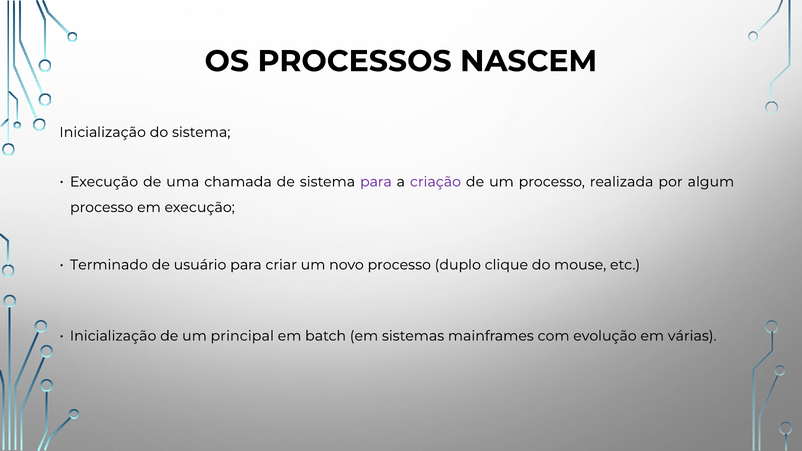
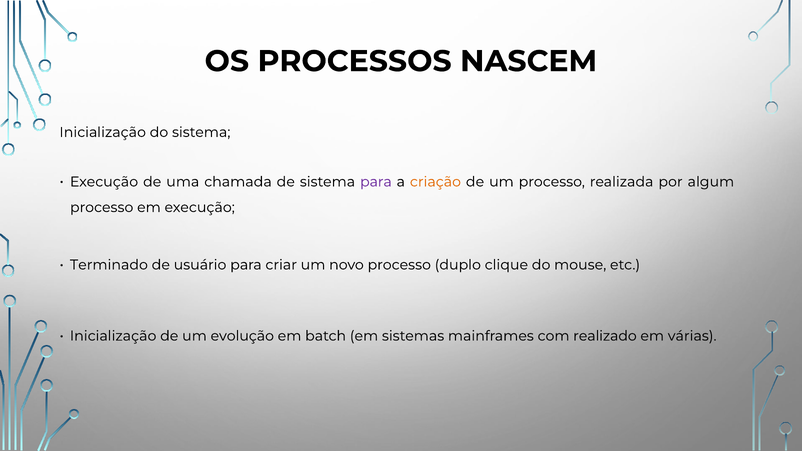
criação colour: purple -> orange (435, 182)
principal: principal -> evolução (242, 336)
evolução: evolução -> realizado (605, 336)
